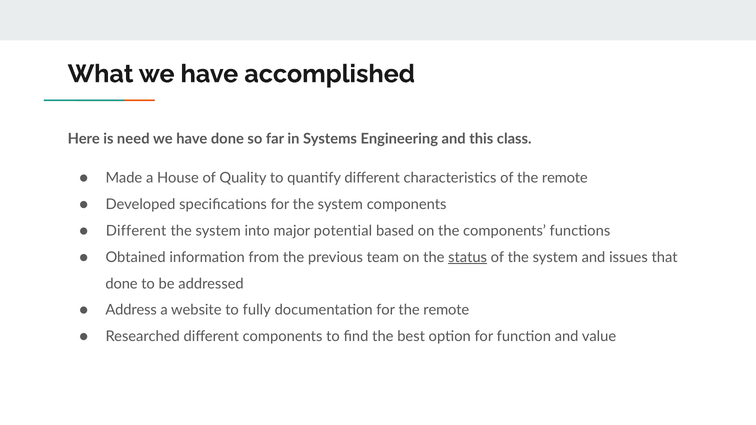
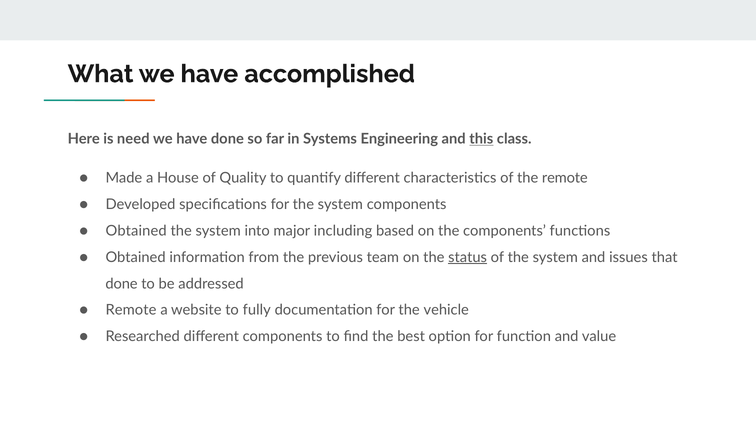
this underline: none -> present (481, 139)
Different: Different -> Obtained (136, 231)
potential: potential -> including (343, 231)
Address: Address -> Remote (131, 310)
for the remote: remote -> vehicle (446, 310)
